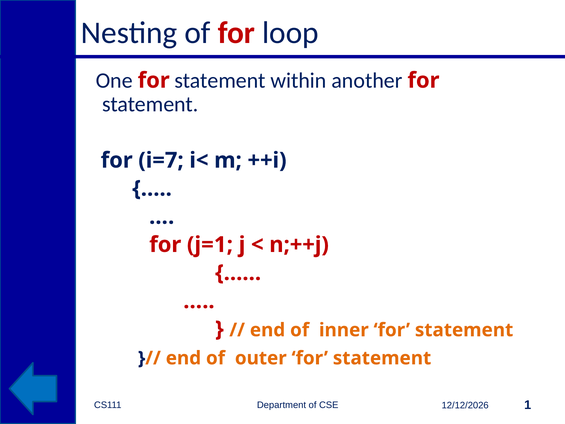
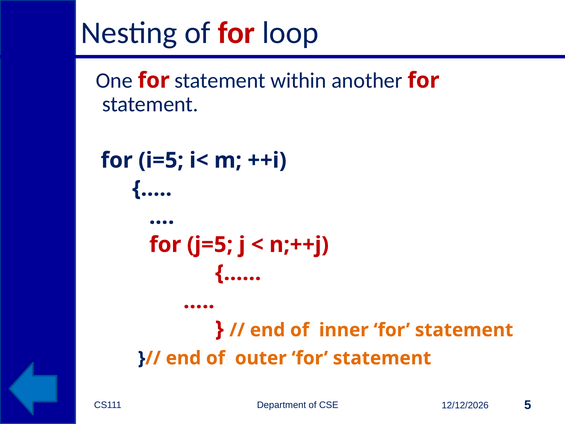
i=7: i=7 -> i=5 (161, 160)
j=1: j=1 -> j=5 (210, 245)
1: 1 -> 5 (528, 405)
